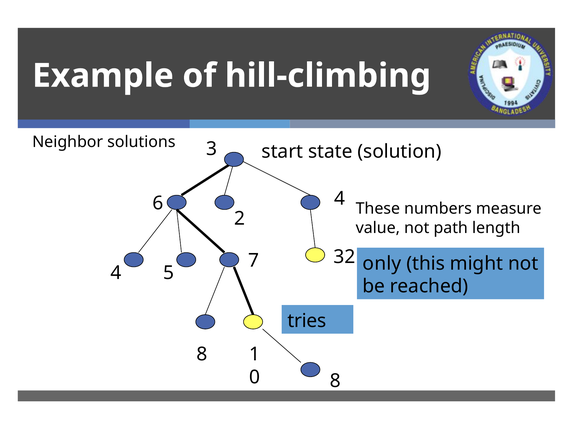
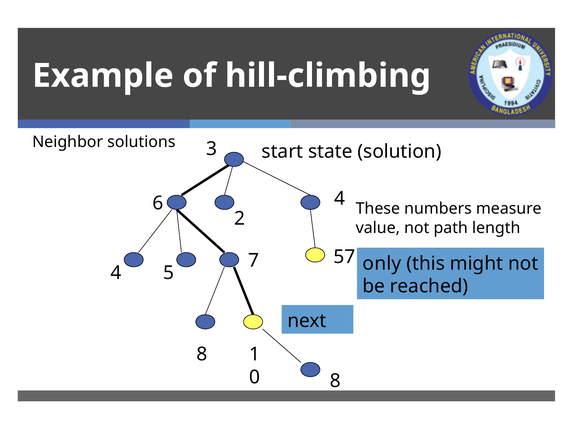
32: 32 -> 57 (344, 257)
tries: tries -> next (307, 321)
